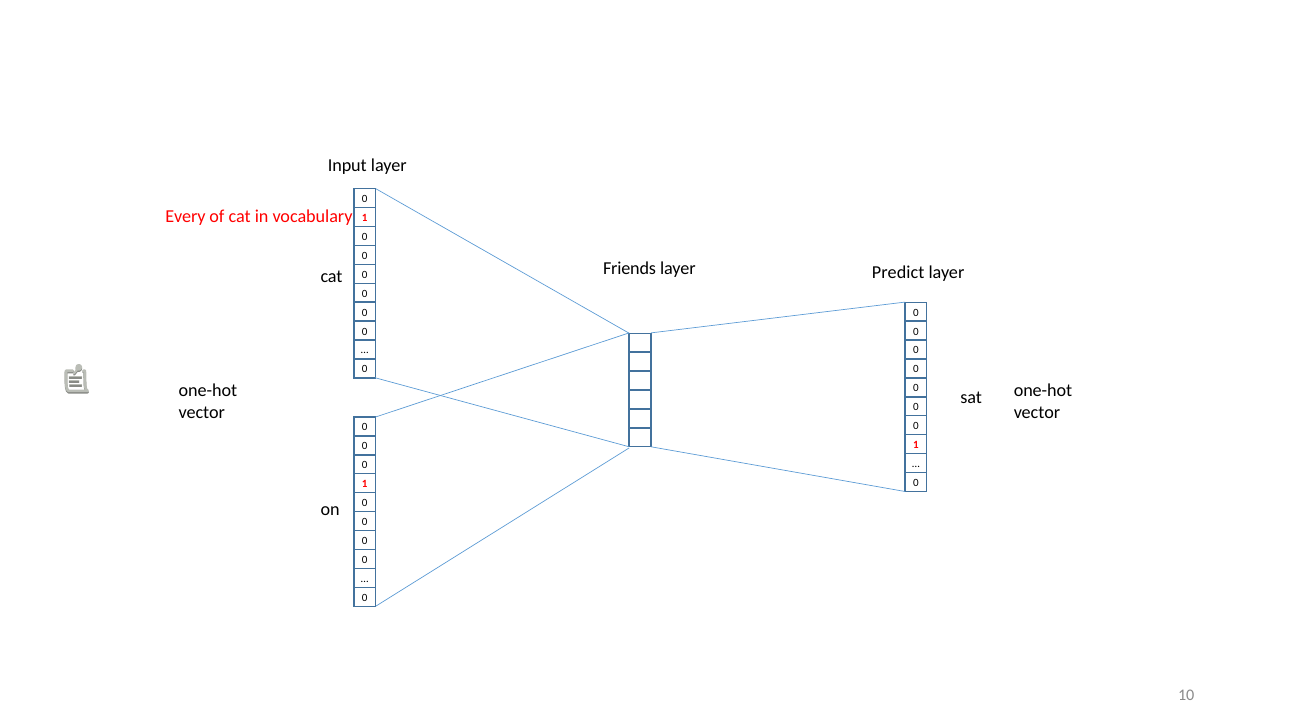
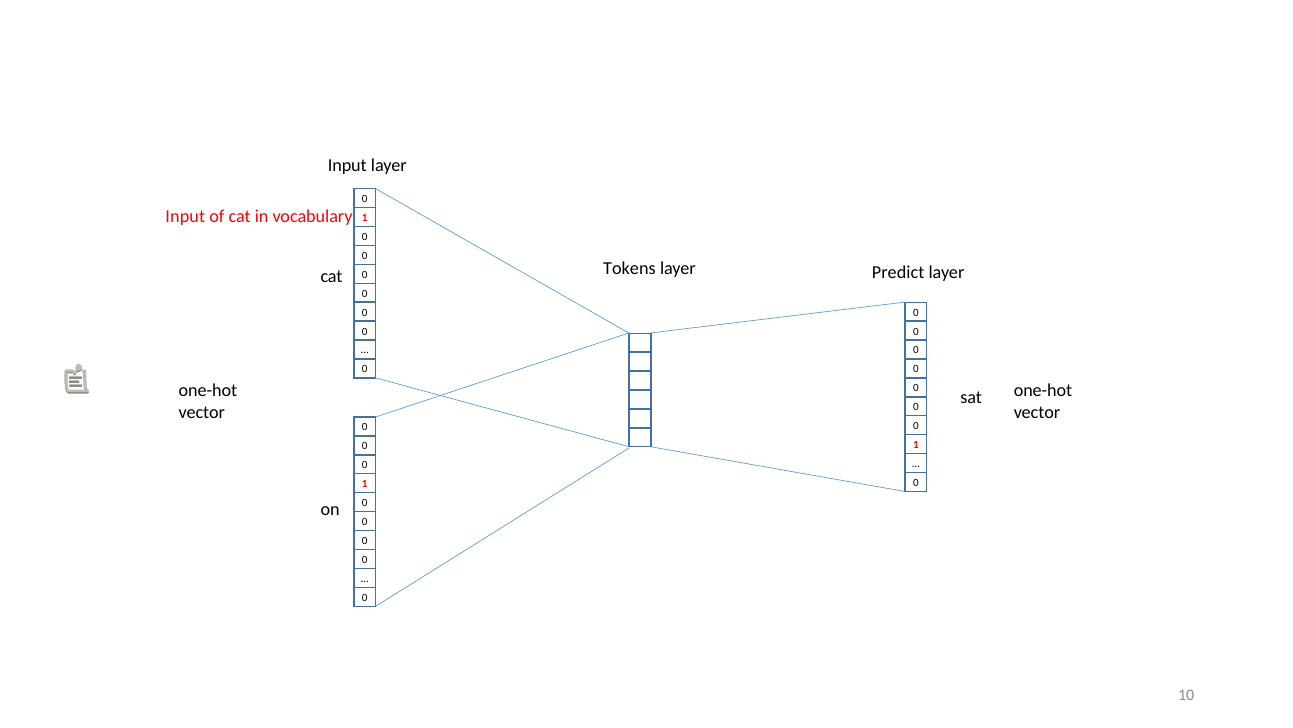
Every: Every -> Input (185, 217)
Friends: Friends -> Tokens (629, 268)
